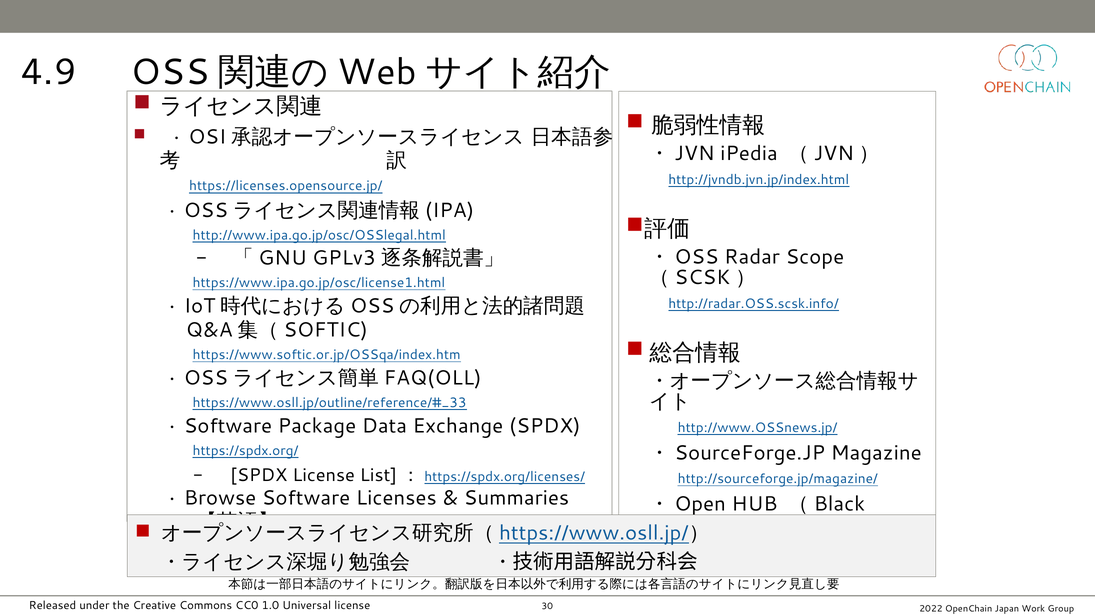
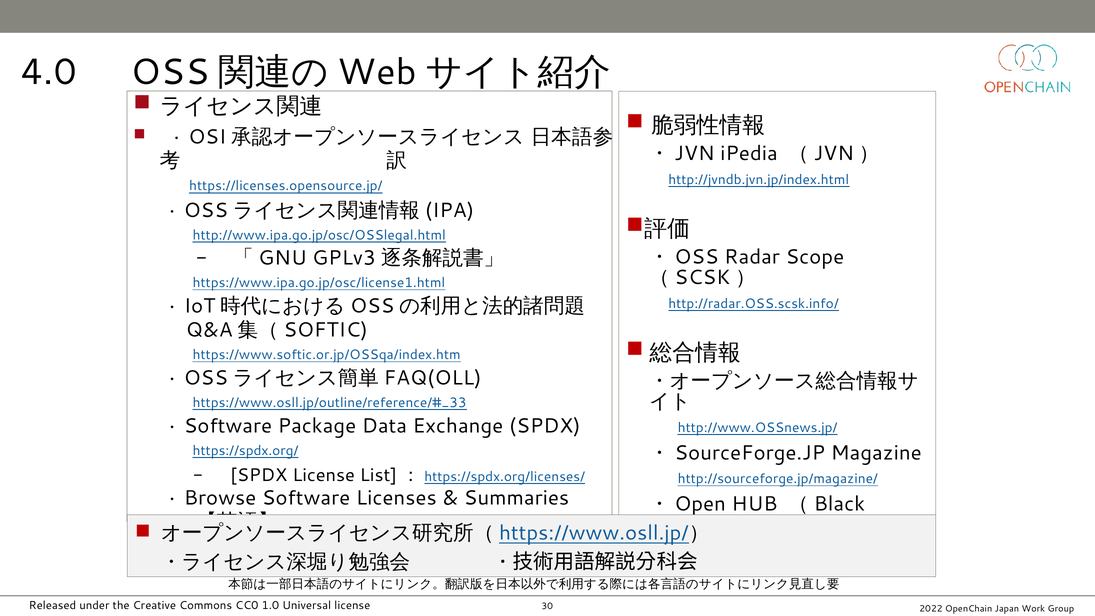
4.9: 4.9 -> 4.0 (49, 72)
